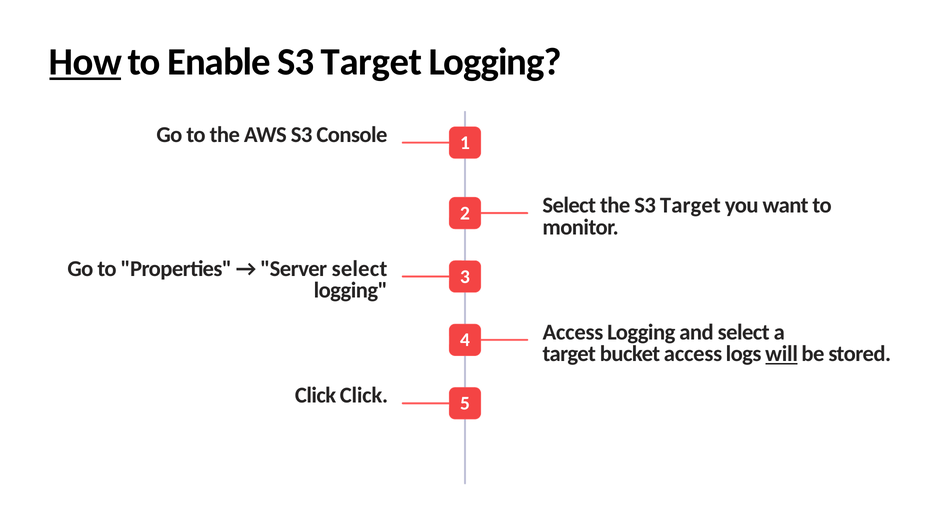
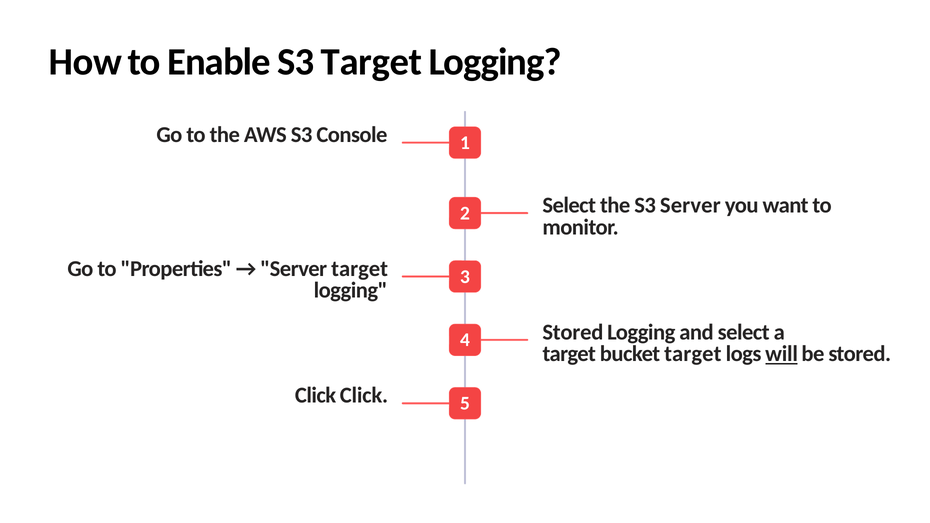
How underline: present -> none (85, 62)
the S3 Target: Target -> Server (690, 205)
Server select: select -> target (360, 269)
4 Access: Access -> Stored (573, 332)
bucket access: access -> target (693, 354)
